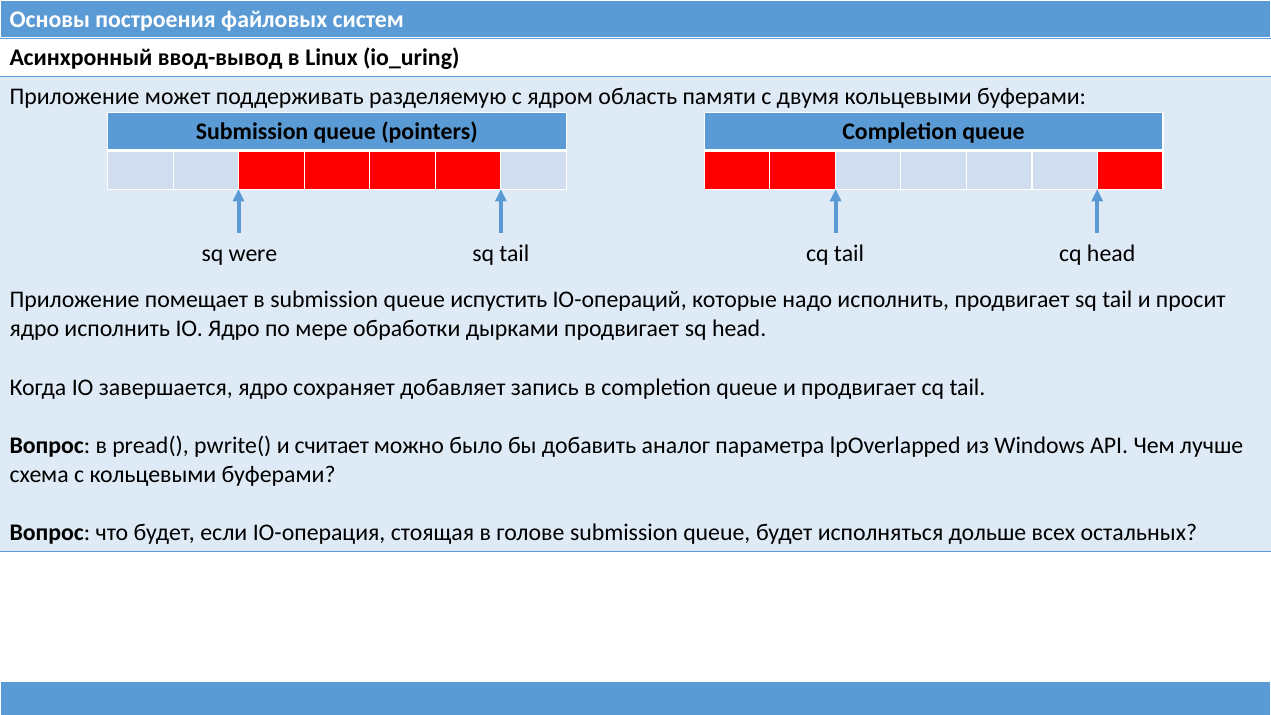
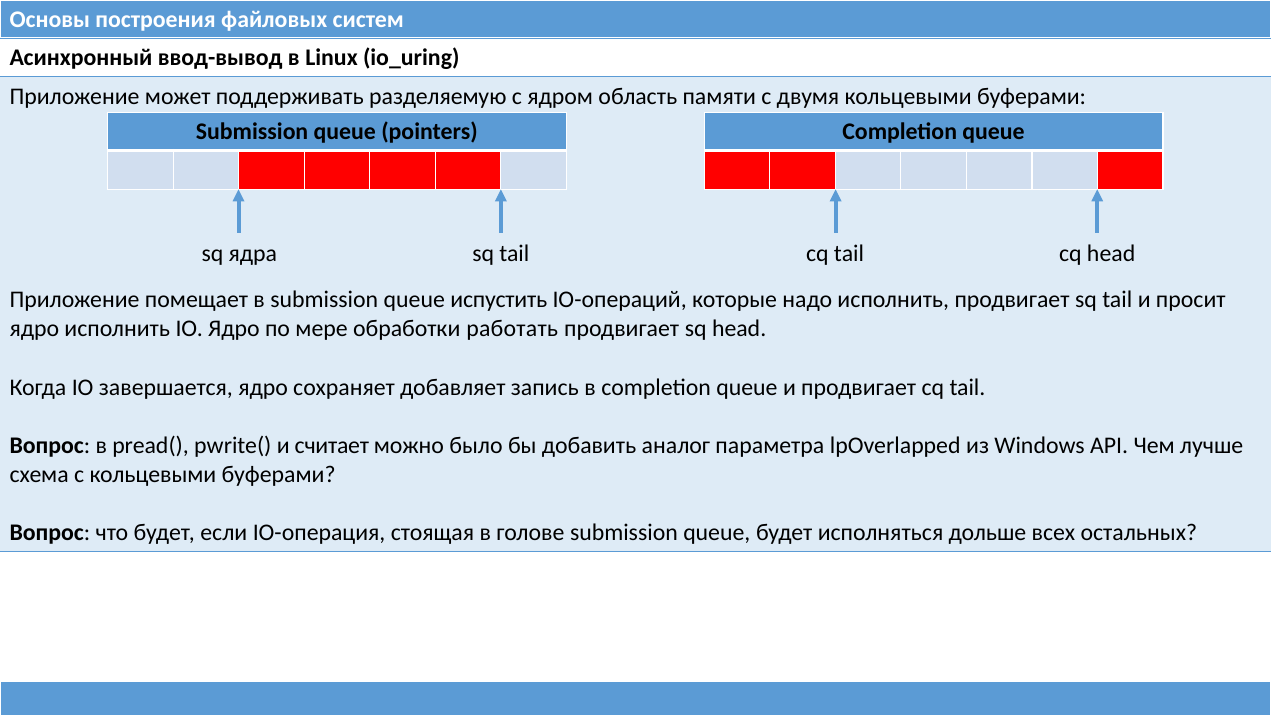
were: were -> ядра (253, 254)
дырками: дырками -> работать (512, 329)
